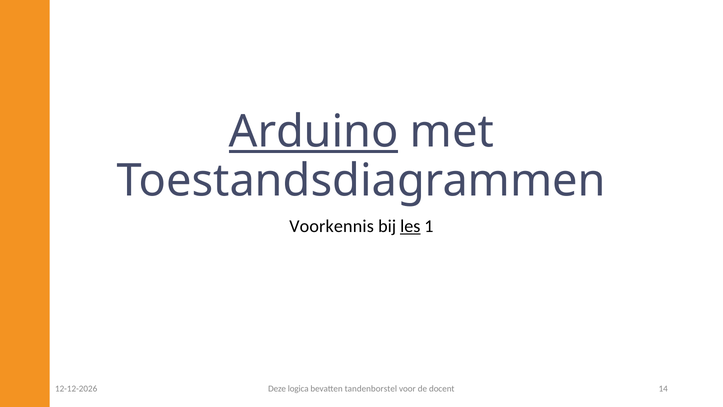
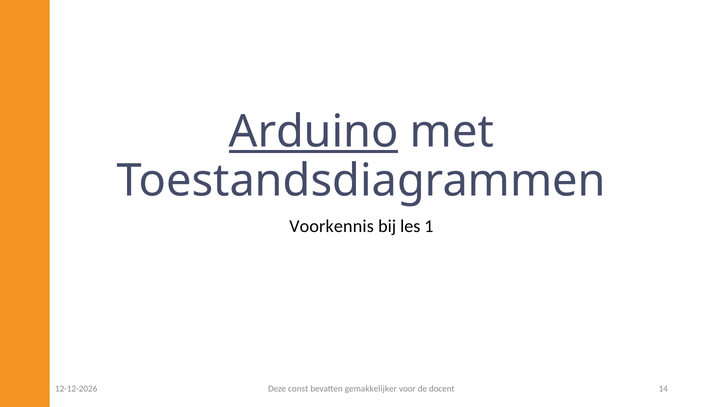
les underline: present -> none (410, 226)
logica: logica -> const (298, 388)
tandenborstel: tandenborstel -> gemakkelijker (371, 388)
